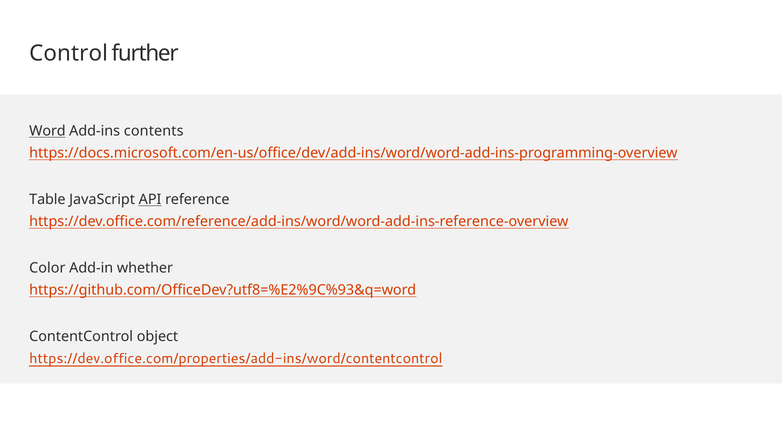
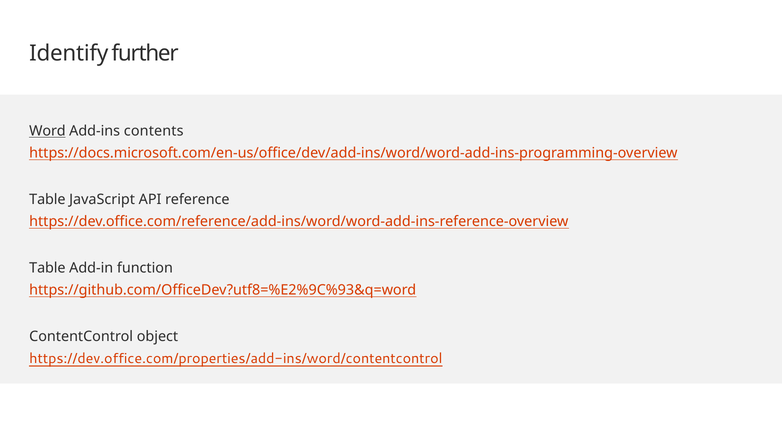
Control: Control -> Identify (69, 53)
API underline: present -> none (150, 199)
Color: Color -> Table (47, 268)
whether: whether -> function (145, 268)
